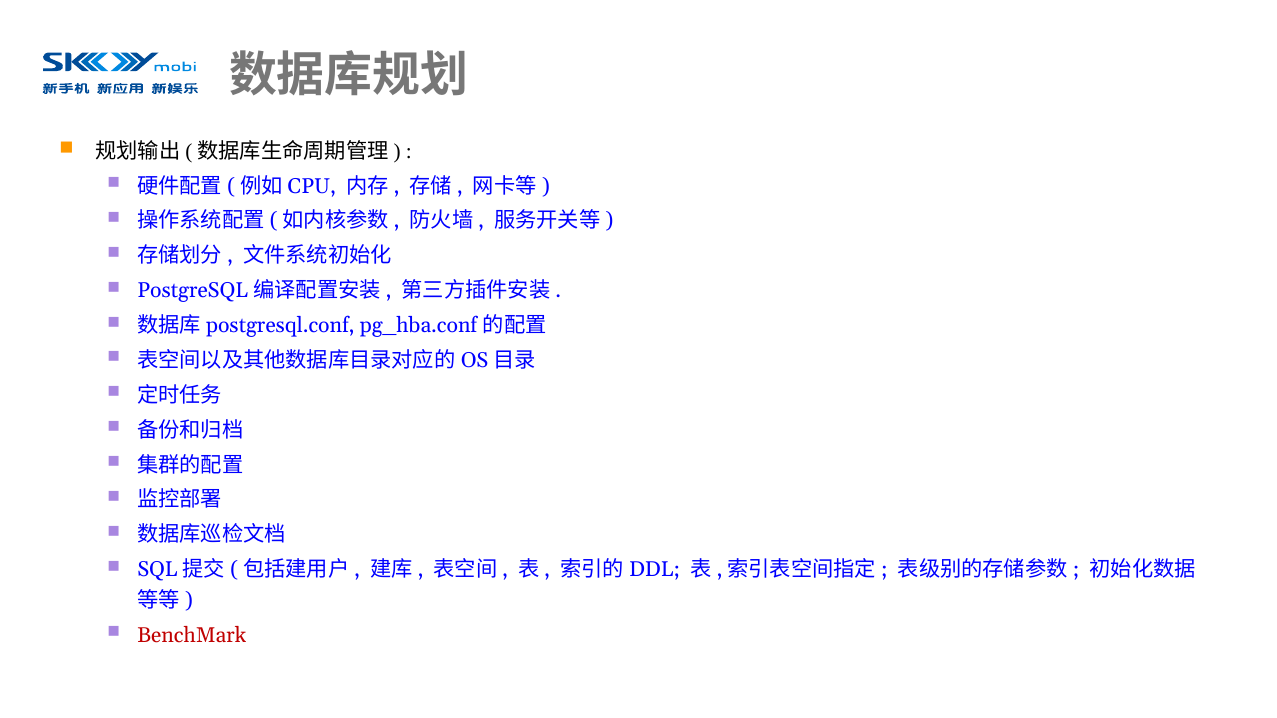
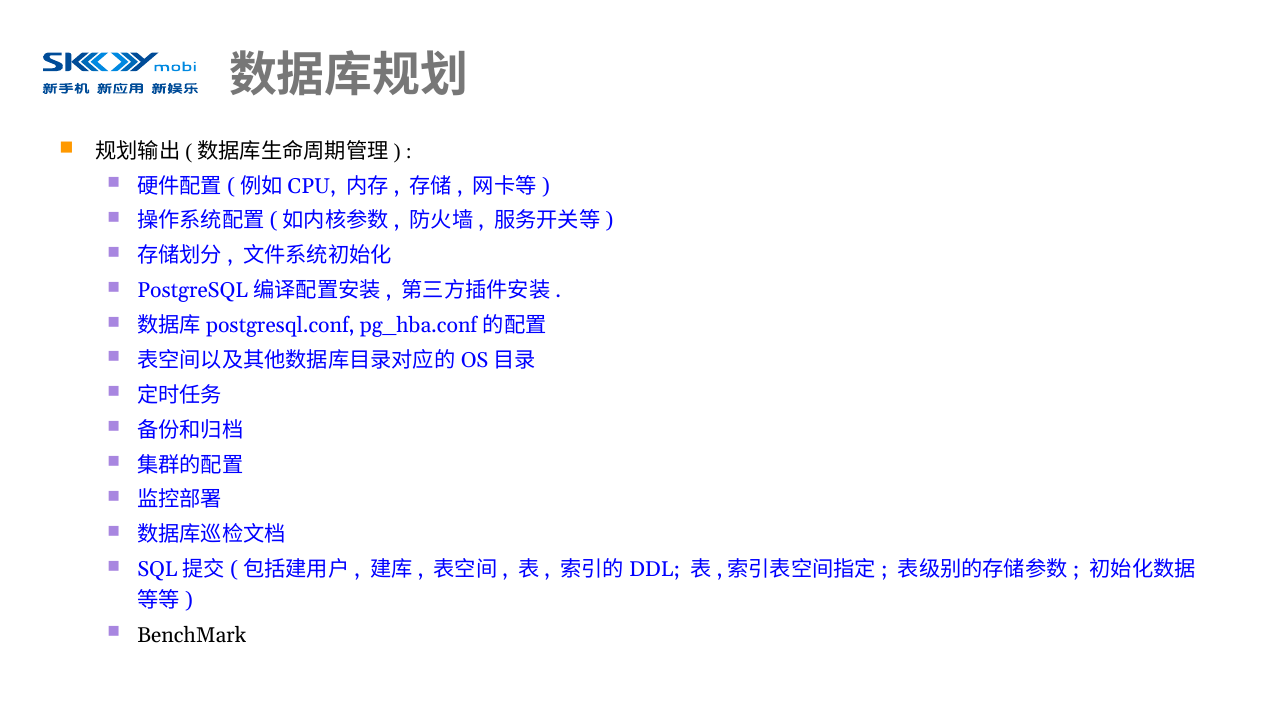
BenchMark colour: red -> black (192, 635)
